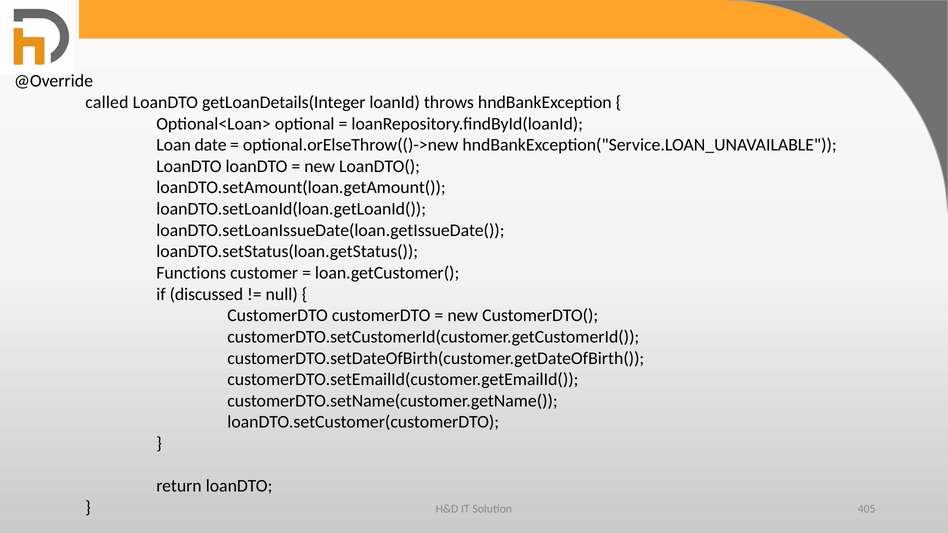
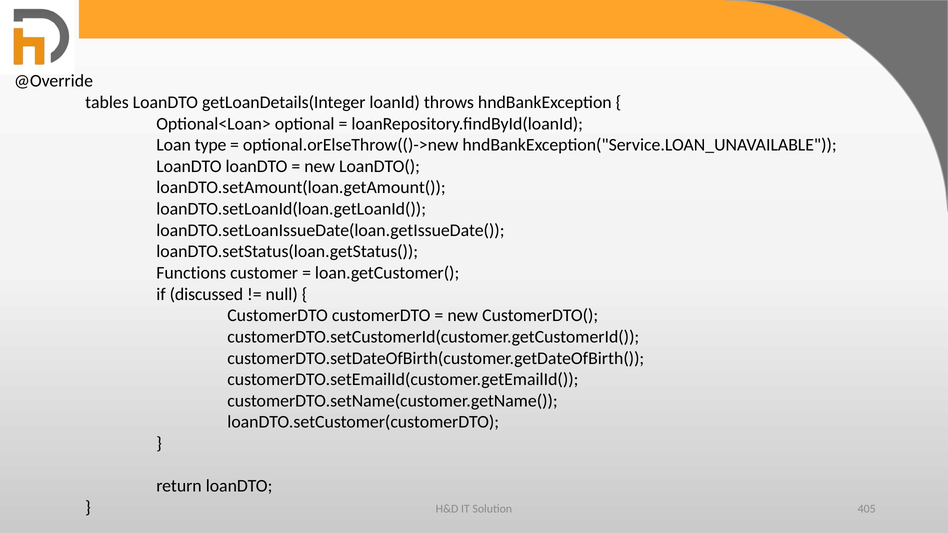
called: called -> tables (107, 102)
date: date -> type (211, 145)
